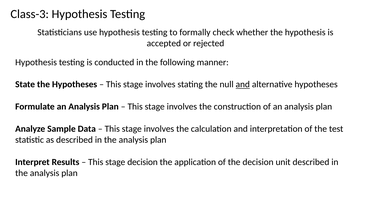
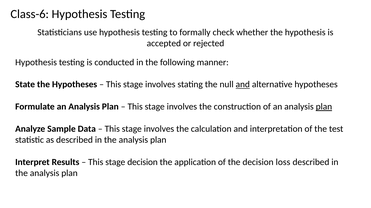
Class-3: Class-3 -> Class-6 (30, 14)
plan underline: none -> present (324, 107)
unit: unit -> loss (283, 163)
